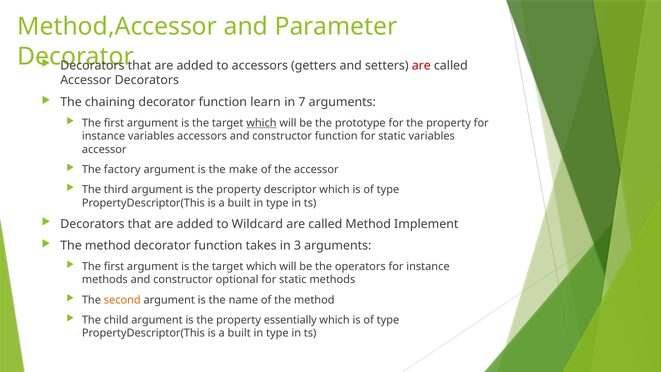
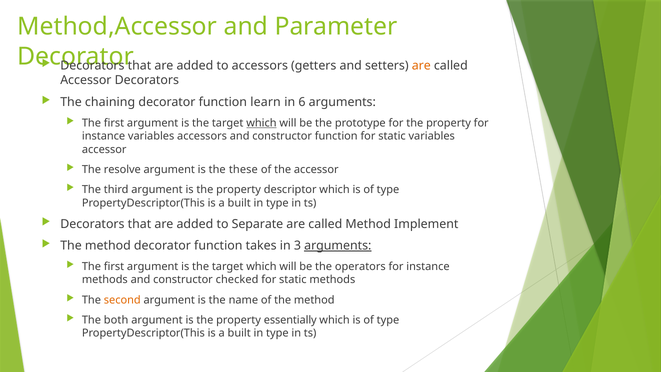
are colour: red -> orange (421, 65)
7: 7 -> 6 (302, 102)
factory: factory -> resolve (122, 169)
make: make -> these (243, 169)
Wildcard: Wildcard -> Separate (257, 224)
arguments underline: none -> present (338, 246)
optional: optional -> checked (237, 280)
child: child -> both (116, 320)
